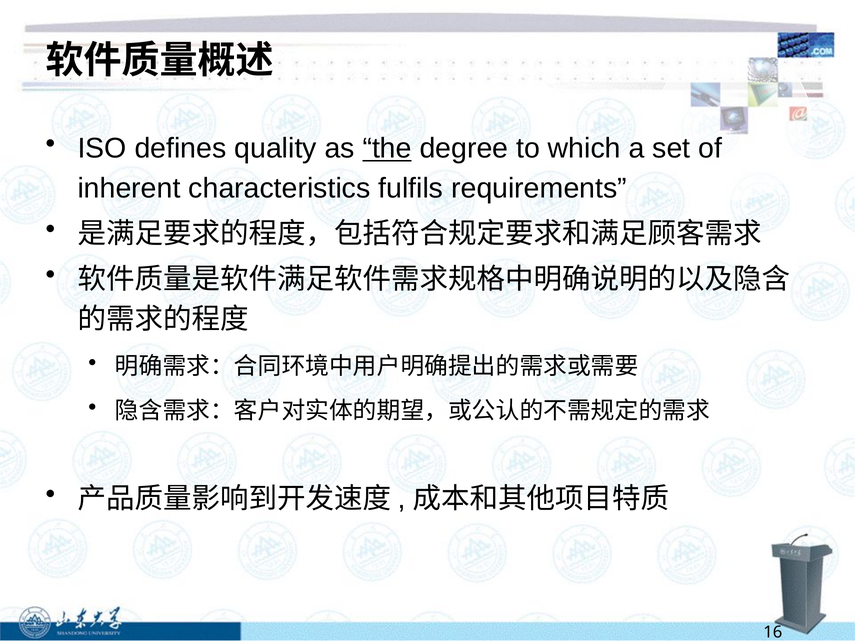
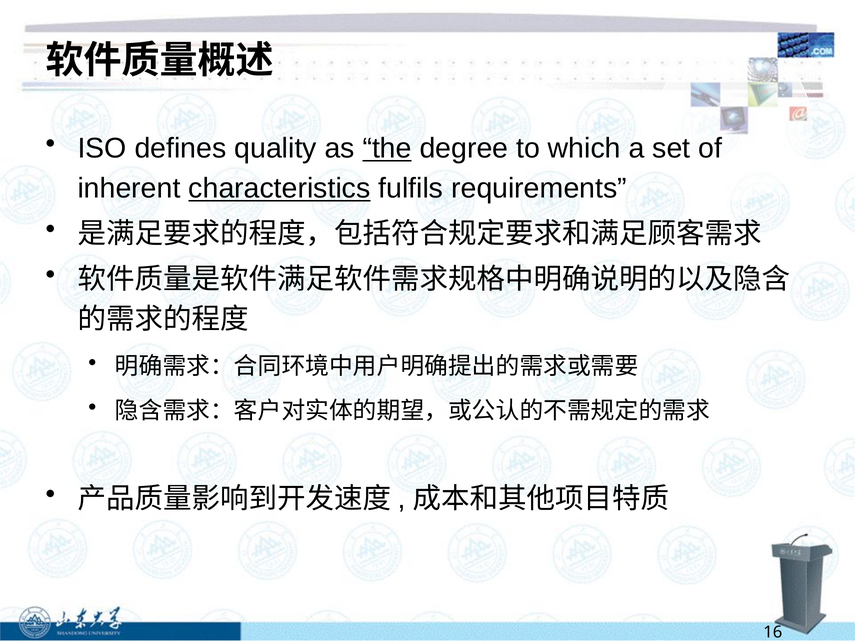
characteristics underline: none -> present (279, 188)
